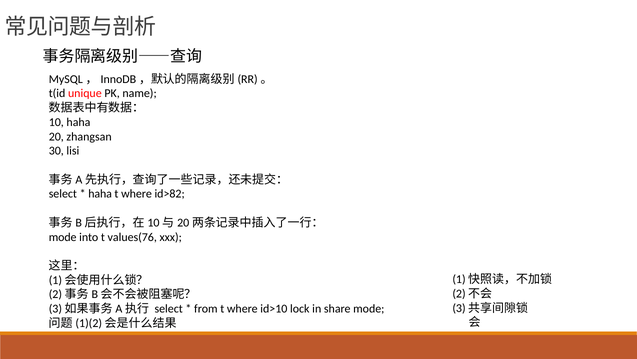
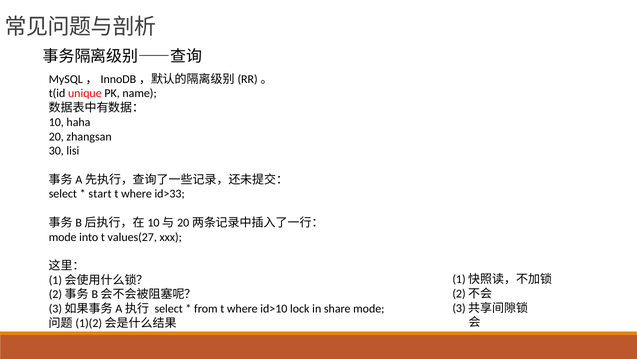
haha: haha -> start (100, 194)
id>82: id>82 -> id>33 (170, 194)
values(76: values(76 -> values(27 (132, 237)
